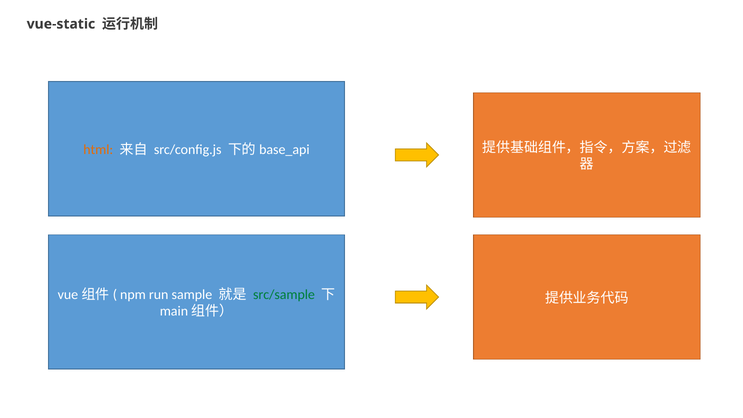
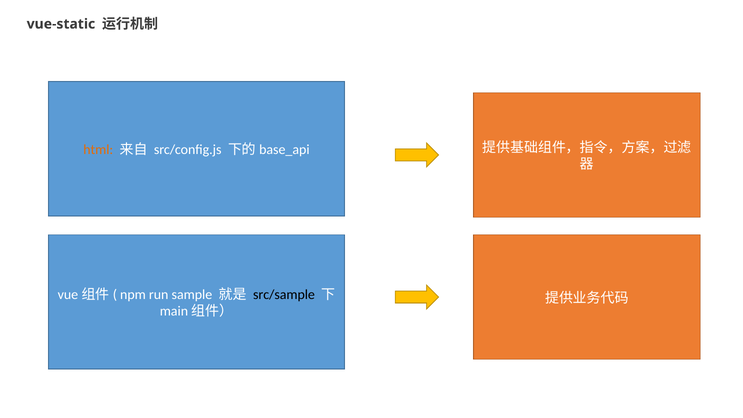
src/sample colour: green -> black (284, 295)
